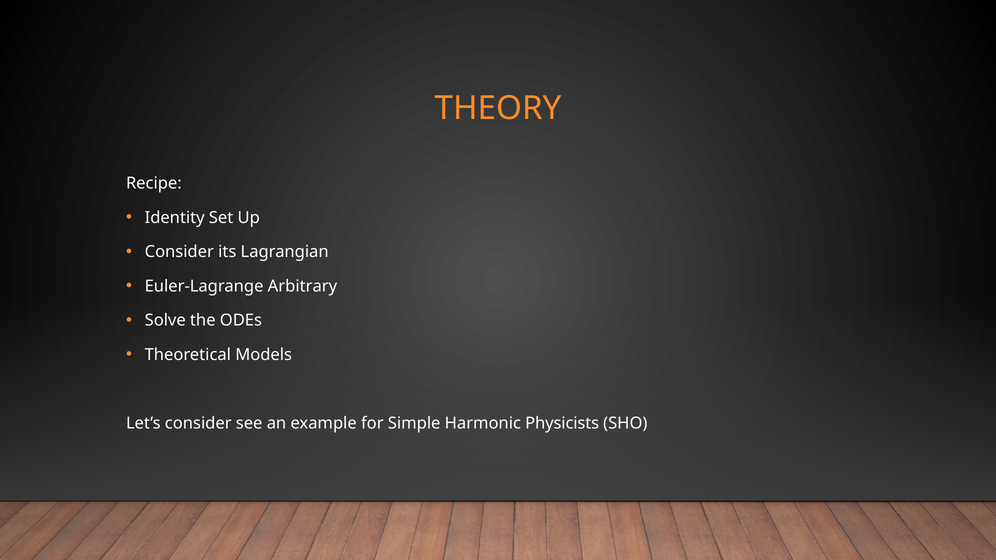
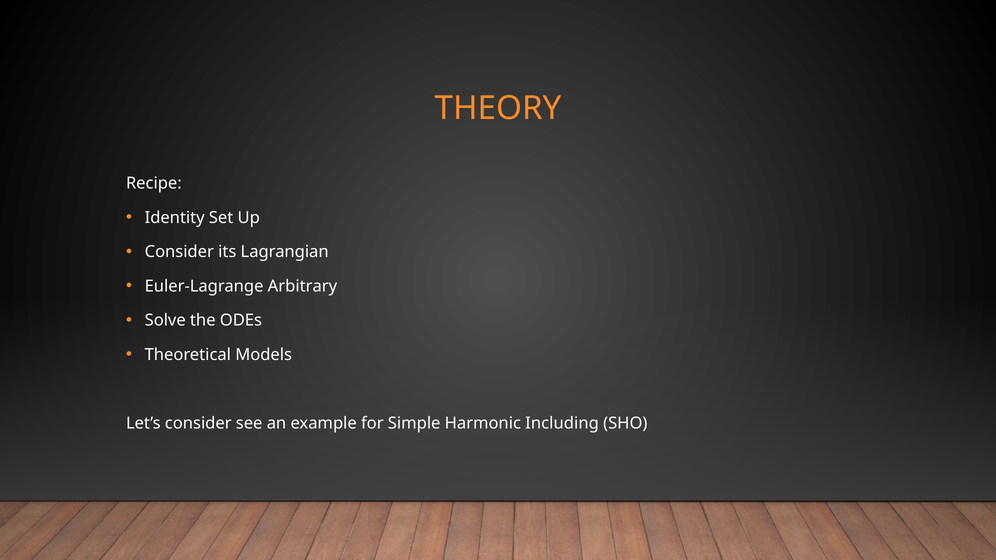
Physicists: Physicists -> Including (562, 423)
